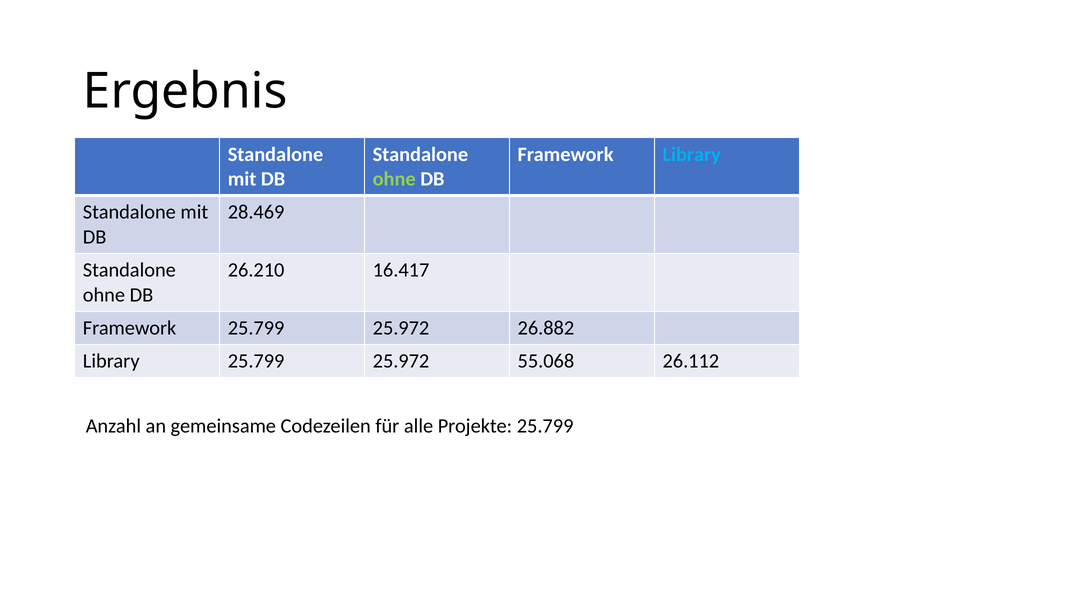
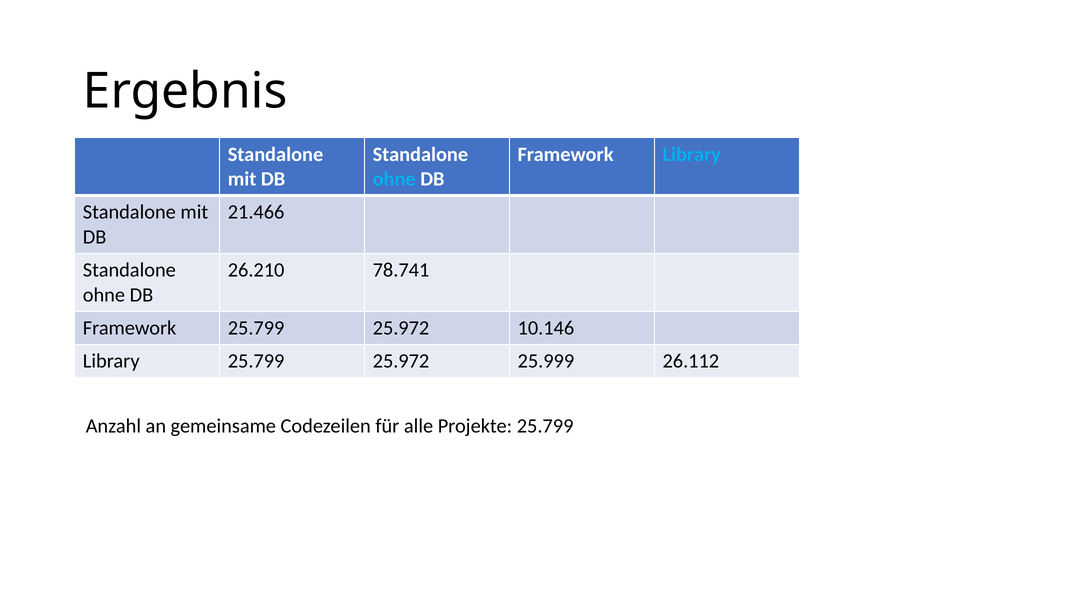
ohne colour: light green -> light blue (394, 179)
28.469: 28.469 -> 21.466 (256, 212)
16.417: 16.417 -> 78.741 (401, 270)
26.882: 26.882 -> 10.146 (546, 328)
55.068: 55.068 -> 25.999 (546, 361)
